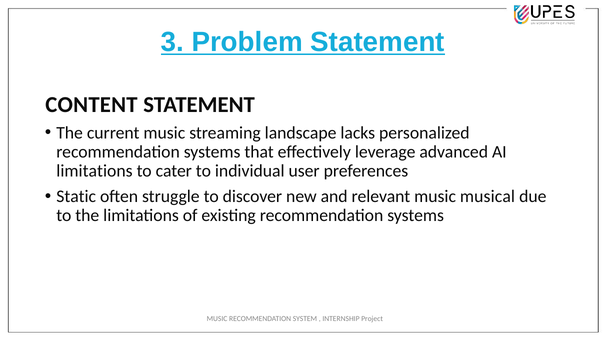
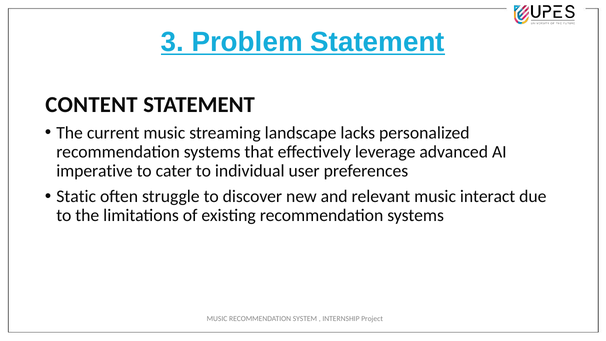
limitations: limitations -> imperative (95, 171)
musical: musical -> interact (488, 196)
